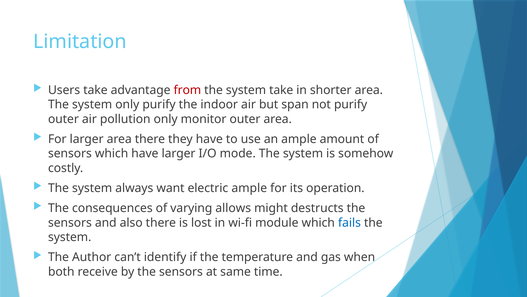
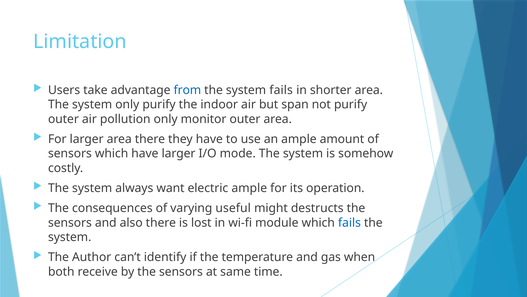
from colour: red -> blue (187, 90)
system take: take -> fails (281, 90)
allows: allows -> useful (233, 208)
